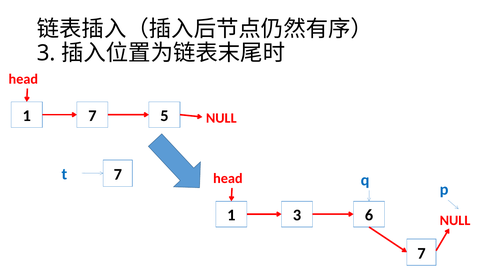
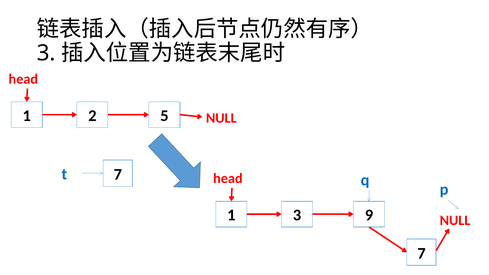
1 7: 7 -> 2 (92, 116)
6: 6 -> 9 (369, 215)
